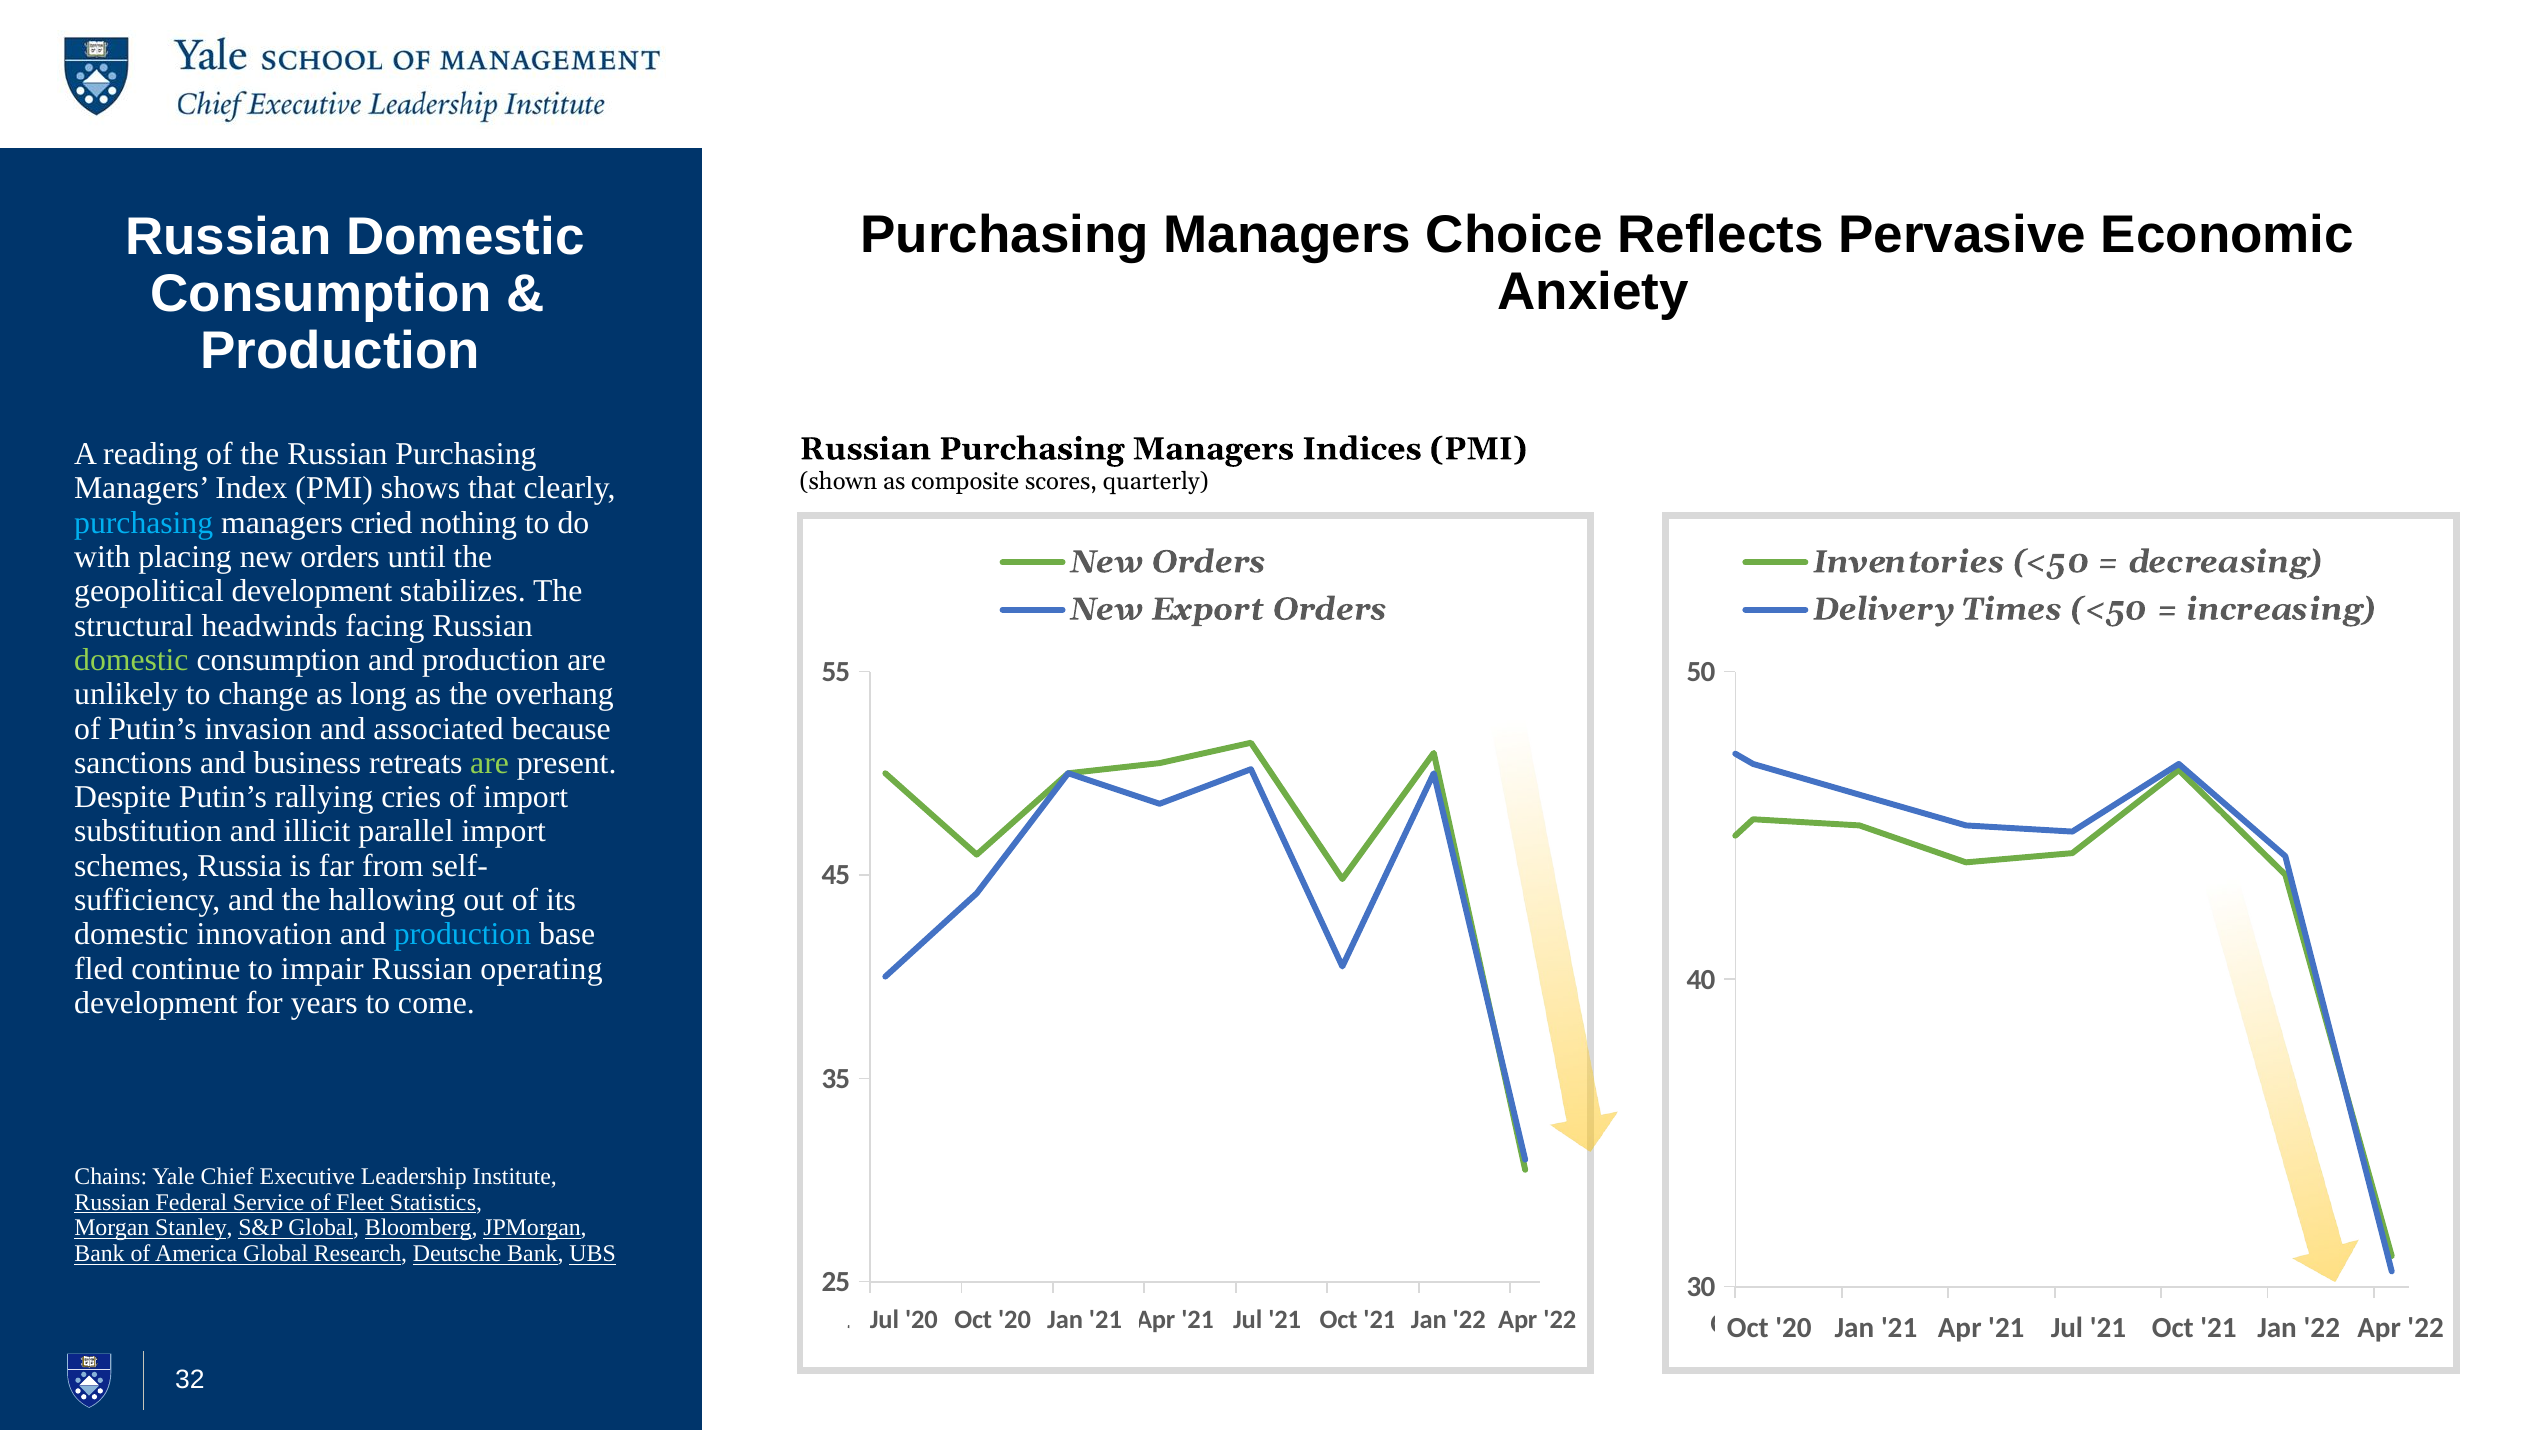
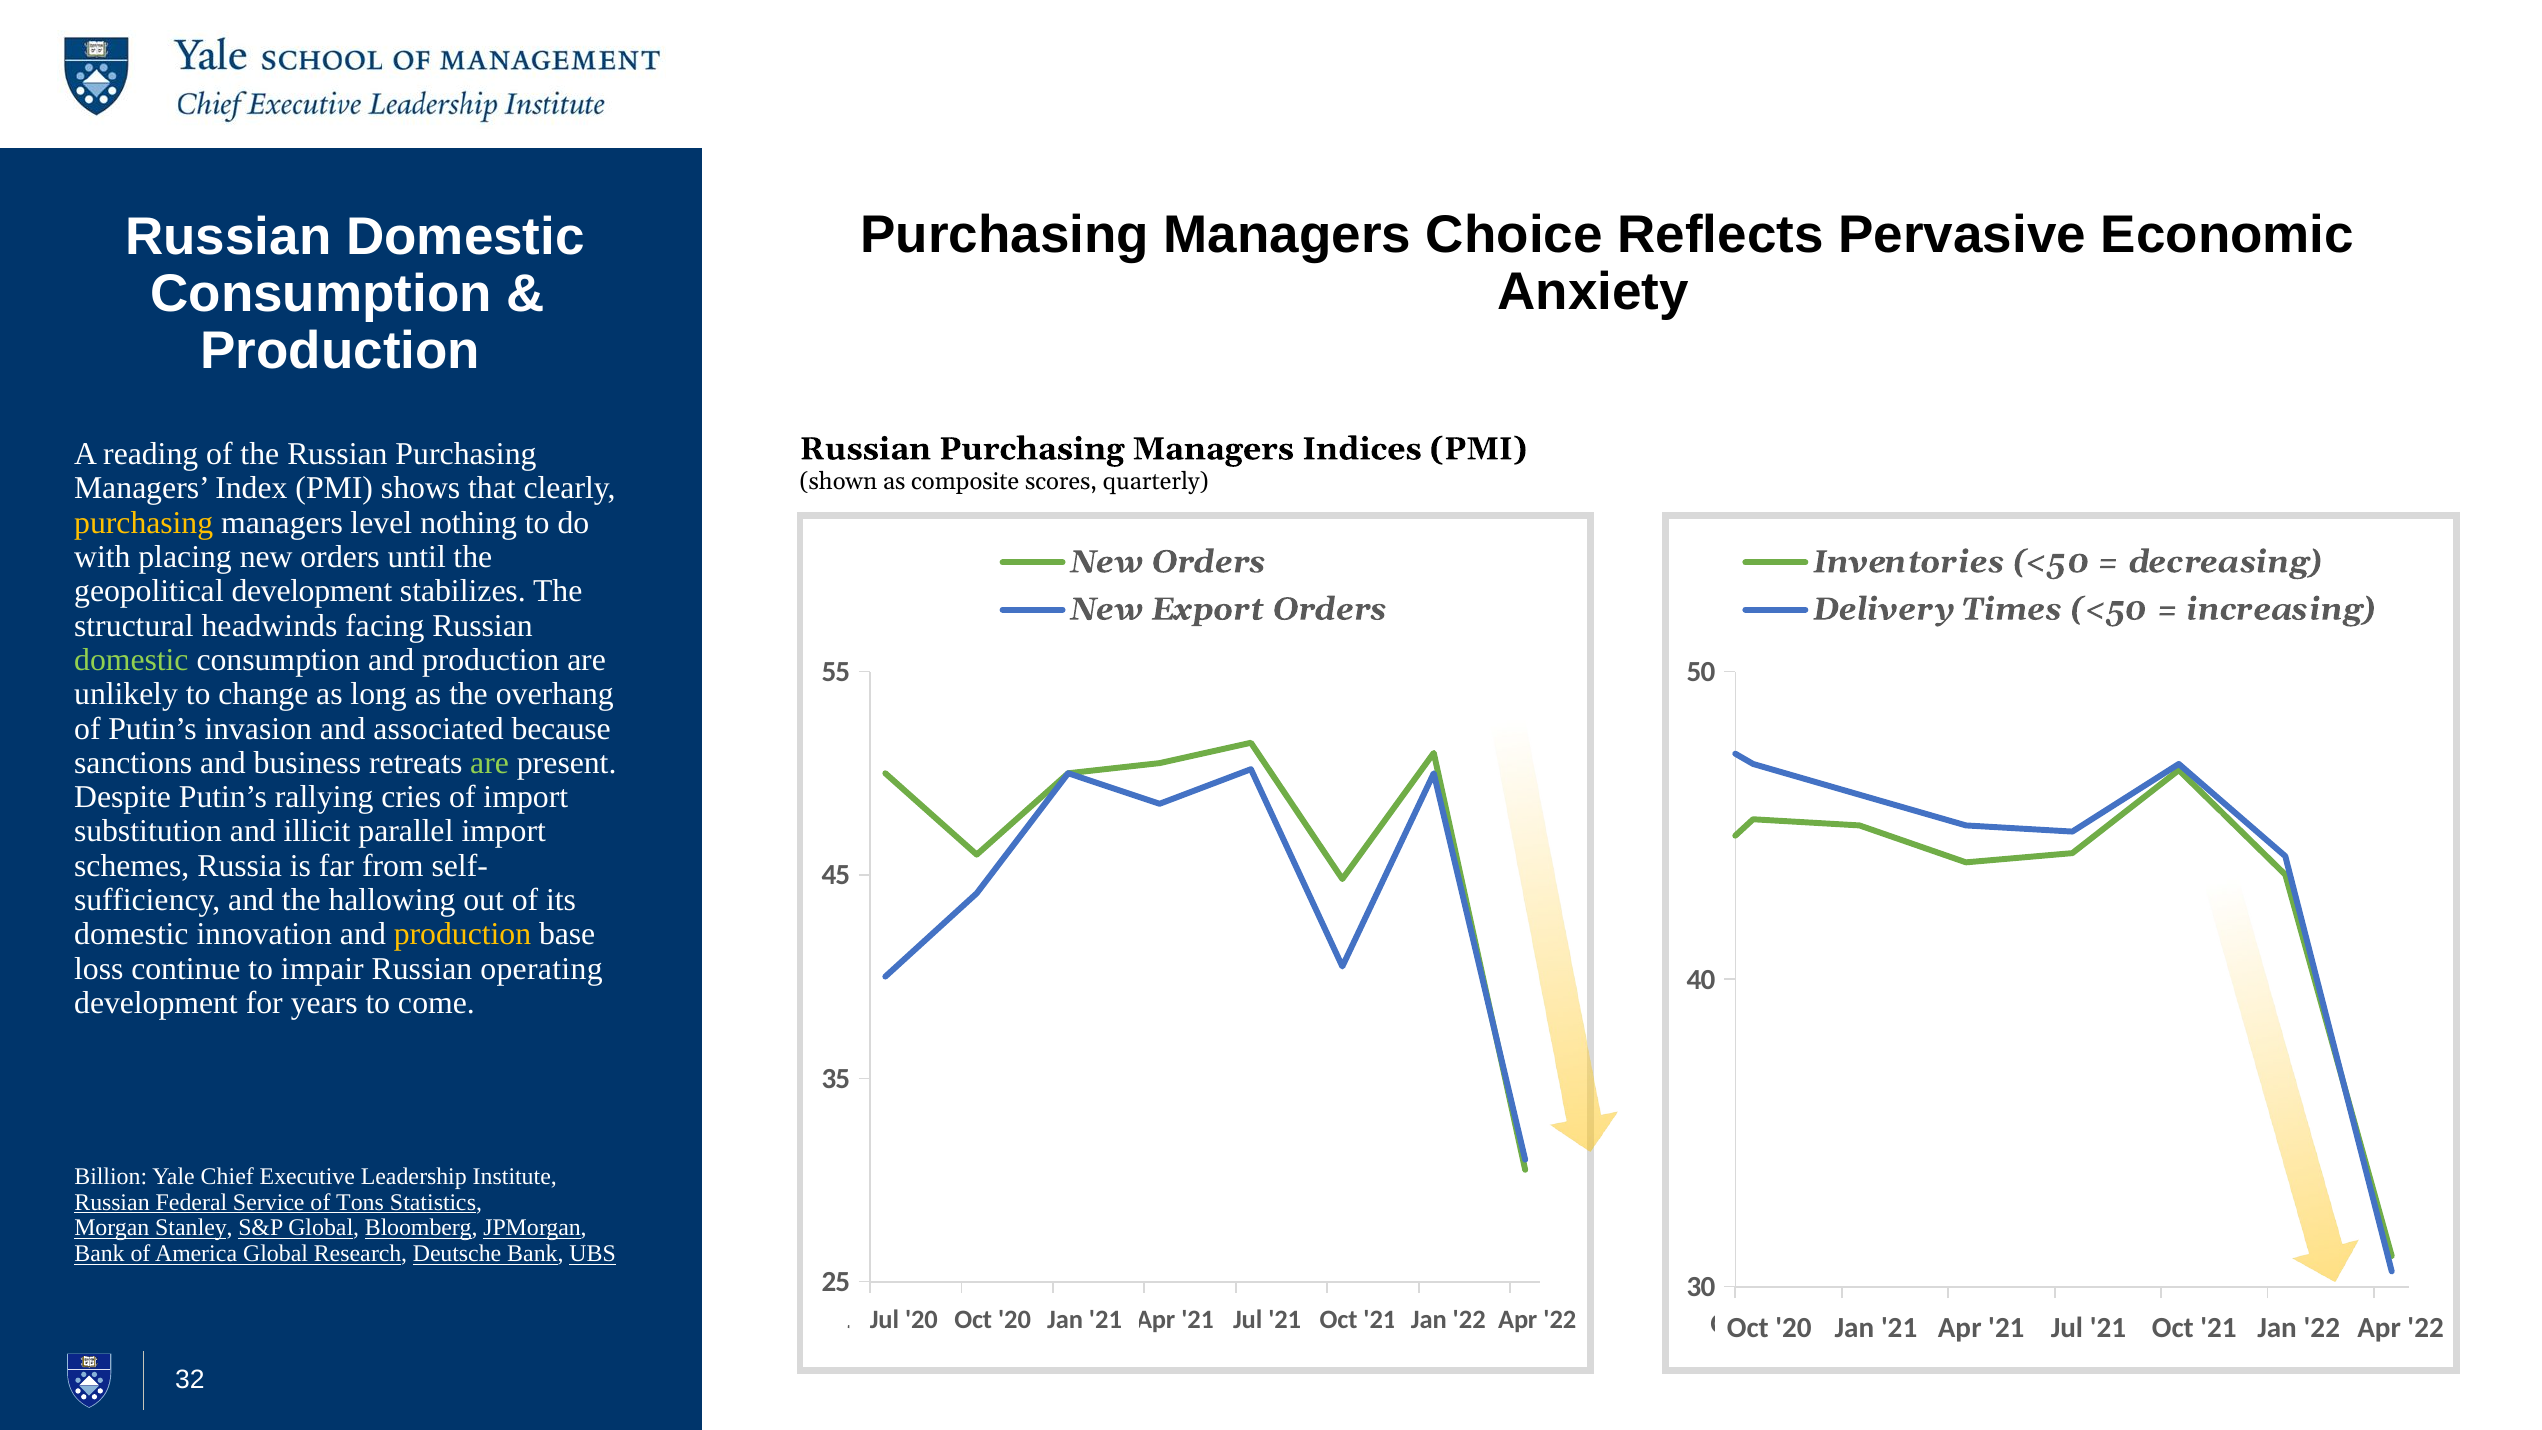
purchasing colour: light blue -> yellow (144, 523)
cried: cried -> level (381, 523)
production colour: light blue -> yellow (462, 934)
fled: fled -> loss (99, 969)
Chains: Chains -> Billion (111, 1176)
Fleet: Fleet -> Tons (360, 1202)
